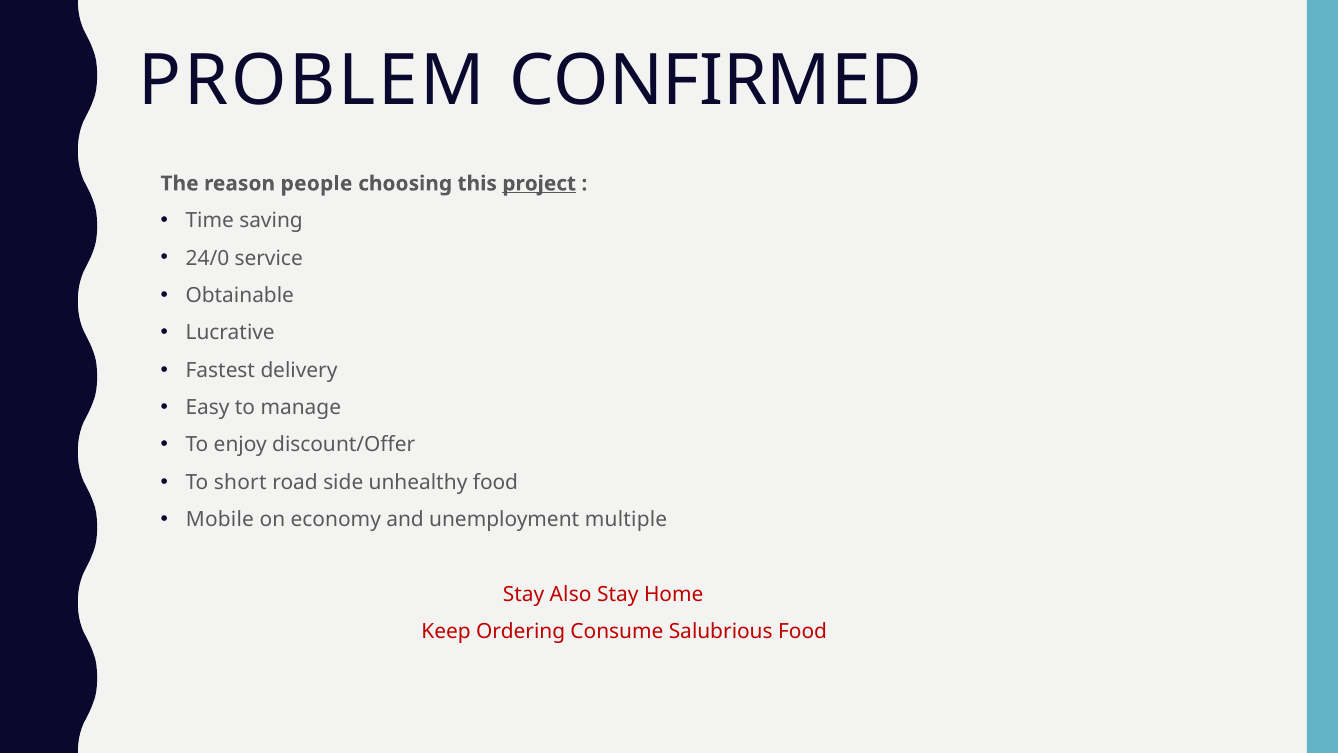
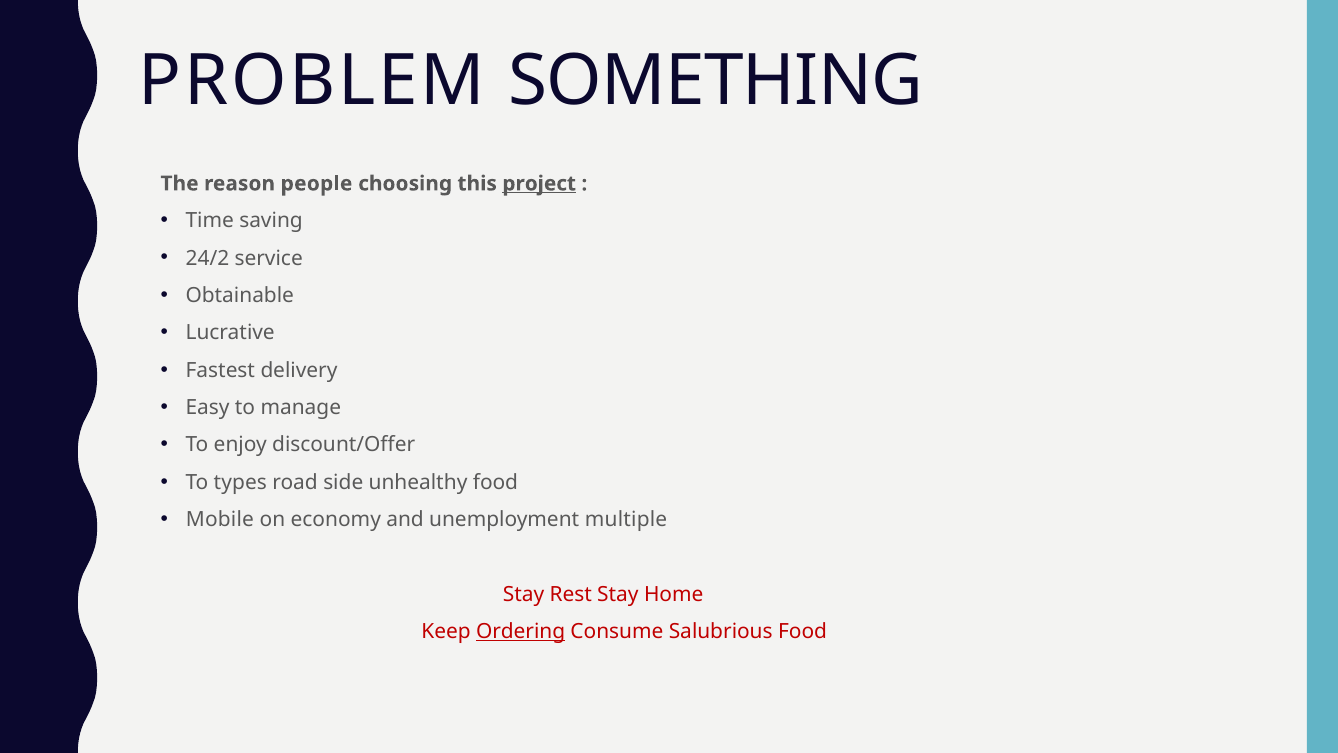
CONFIRMED: CONFIRMED -> SOMETHING (716, 81)
24/0: 24/0 -> 24/2 (207, 258)
short: short -> types (240, 482)
Also: Also -> Rest (571, 594)
Ordering underline: none -> present (521, 632)
